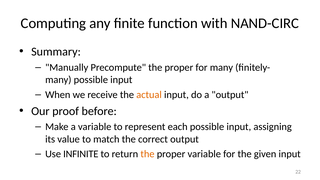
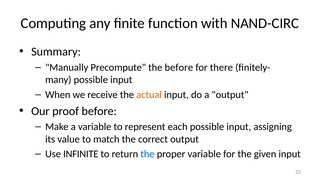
Precompute the proper: proper -> before (179, 67)
for many: many -> there (221, 67)
the colour: orange -> blue (148, 154)
